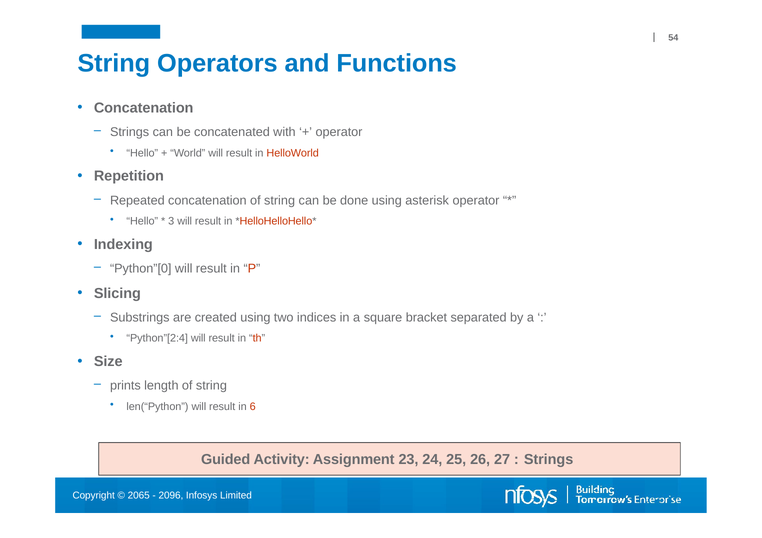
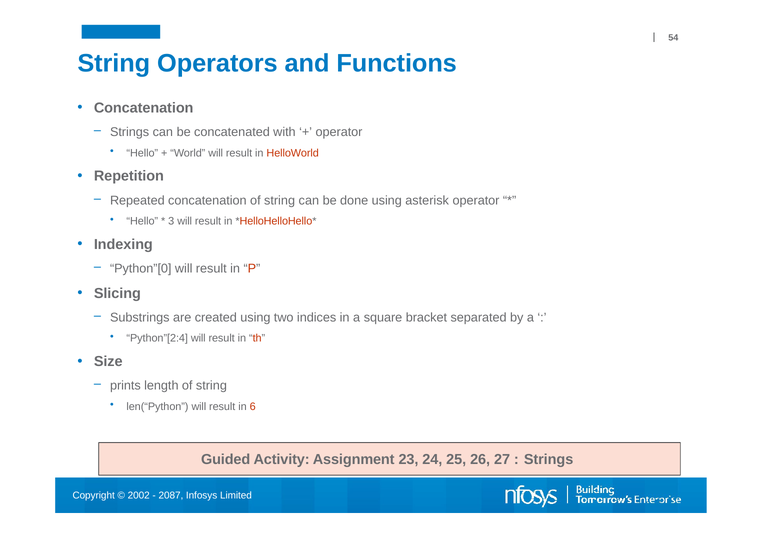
2065: 2065 -> 2002 (139, 496)
2096: 2096 -> 2087 (171, 496)
